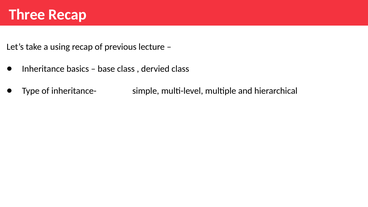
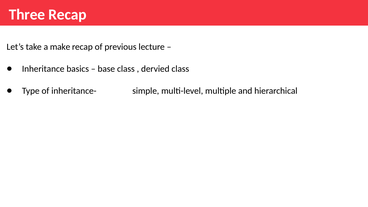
using: using -> make (60, 47)
